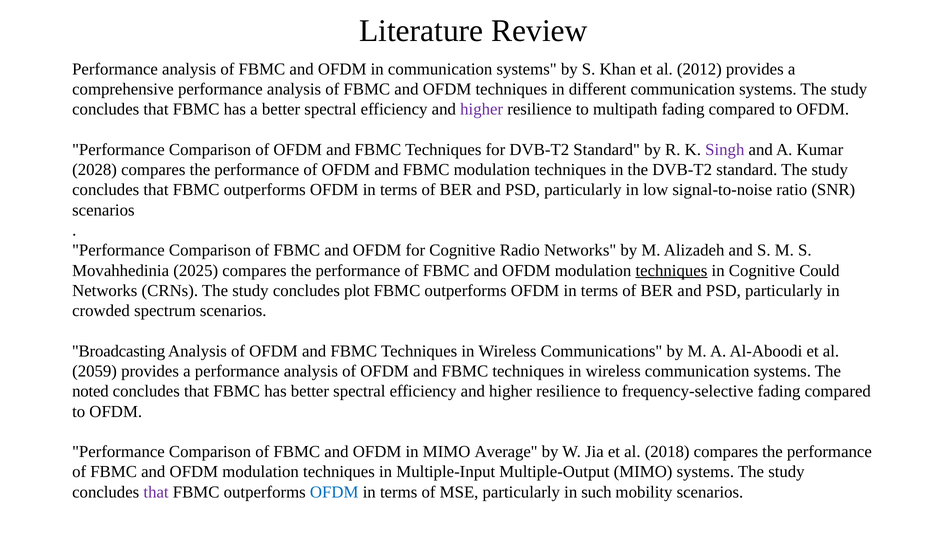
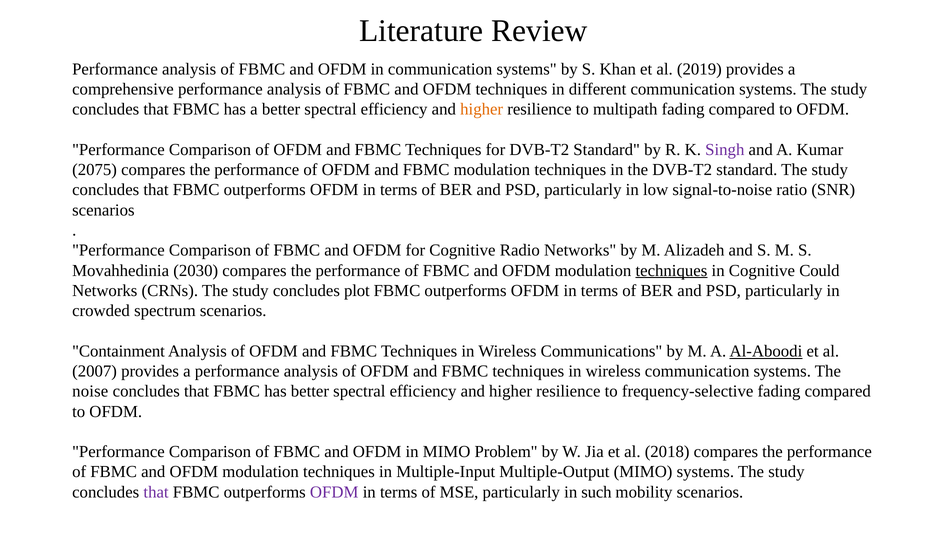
2012: 2012 -> 2019 (699, 69)
higher colour: purple -> orange (482, 109)
2028: 2028 -> 2075 (95, 170)
2025: 2025 -> 2030 (196, 270)
Broadcasting: Broadcasting -> Containment (119, 351)
Al-Aboodi underline: none -> present (766, 351)
2059: 2059 -> 2007 (95, 371)
noted: noted -> noise (90, 391)
Average: Average -> Problem (506, 452)
OFDM colour: blue -> purple (334, 492)
